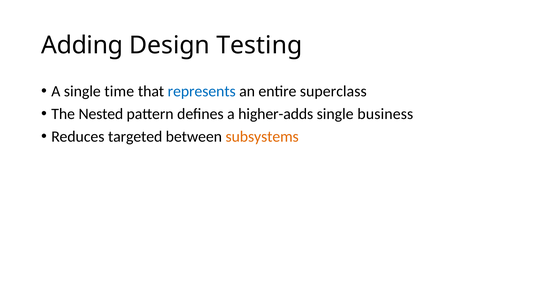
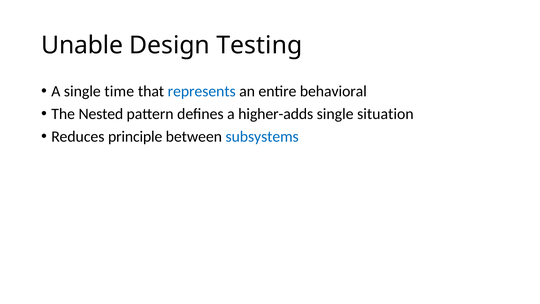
Adding: Adding -> Unable (82, 45)
superclass: superclass -> behavioral (333, 91)
business: business -> situation (385, 114)
targeted: targeted -> principle (135, 137)
subsystems colour: orange -> blue (262, 137)
